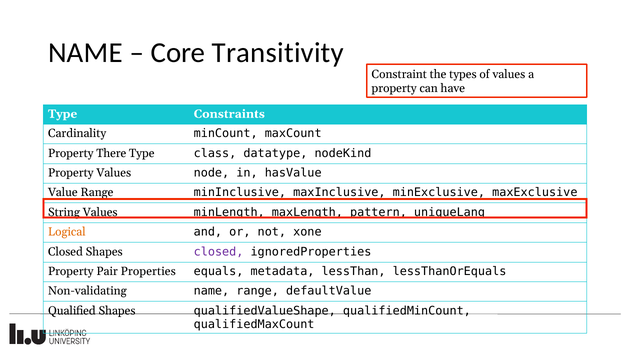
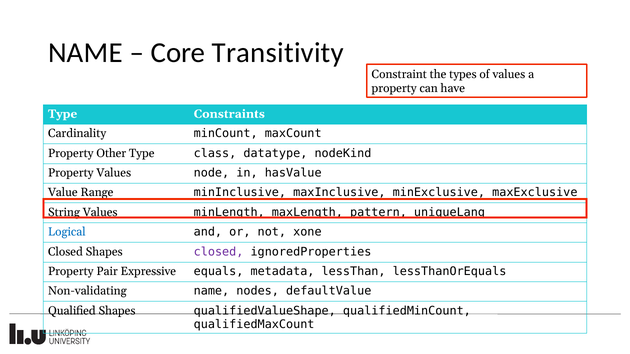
There: There -> Other (111, 153)
Logical colour: orange -> blue (67, 232)
Properties: Properties -> Expressive (148, 272)
name range: range -> nodes (258, 291)
